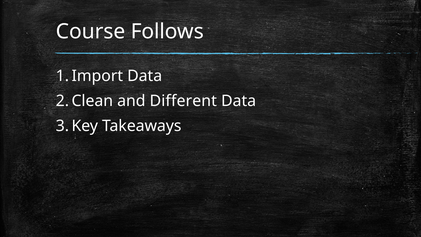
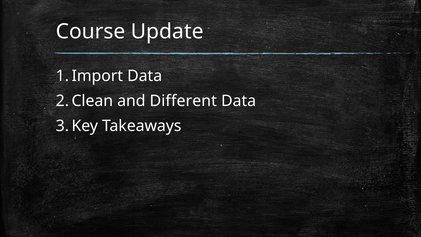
Follows: Follows -> Update (167, 32)
